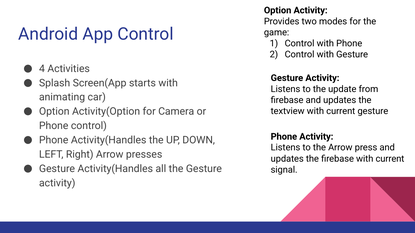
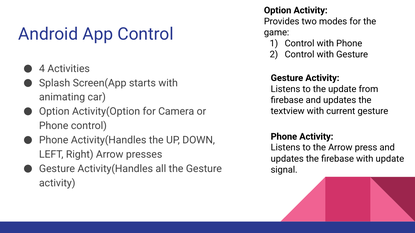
firebase with current: current -> update (390, 159)
